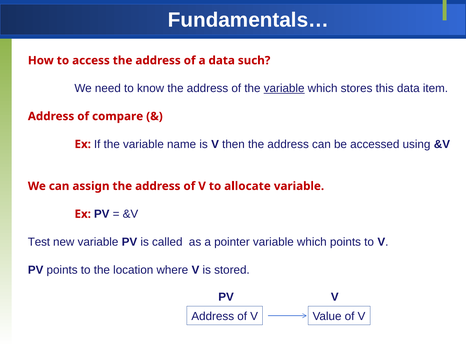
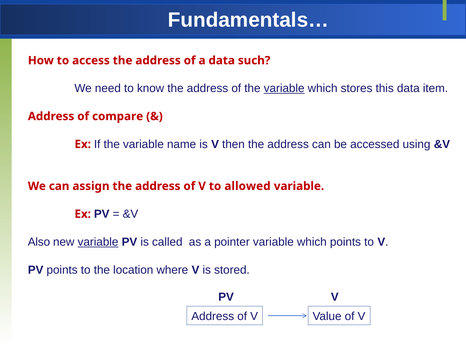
allocate: allocate -> allowed (247, 186)
Test: Test -> Also (39, 242)
variable underline: none -> present (98, 242)
